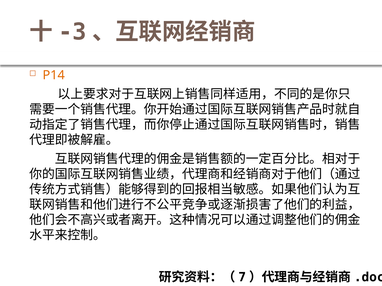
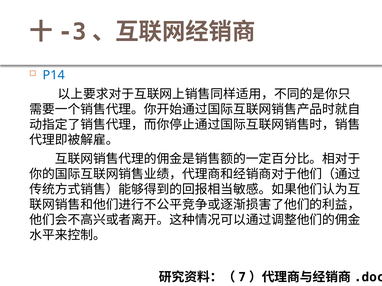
P14 colour: orange -> blue (54, 75)
